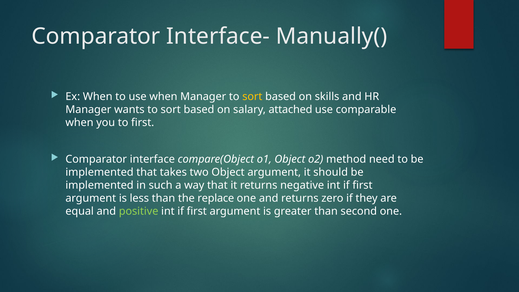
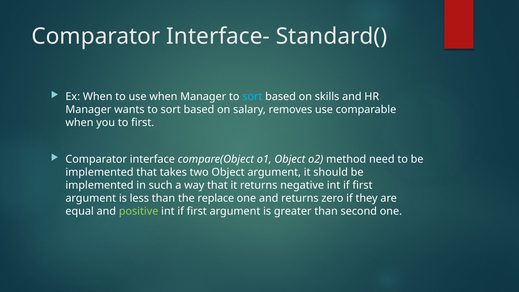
Manually(: Manually( -> Standard( (332, 36)
sort colour: yellow -> light blue (252, 97)
attached: attached -> removes (290, 110)
